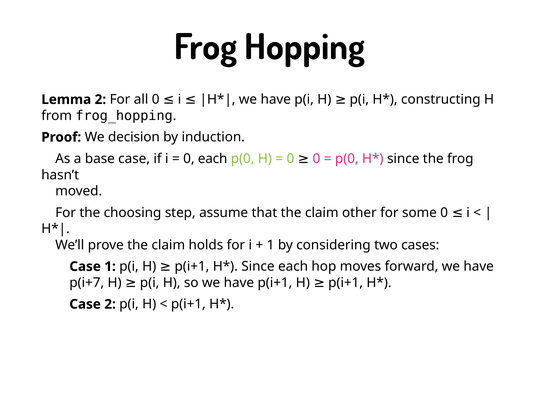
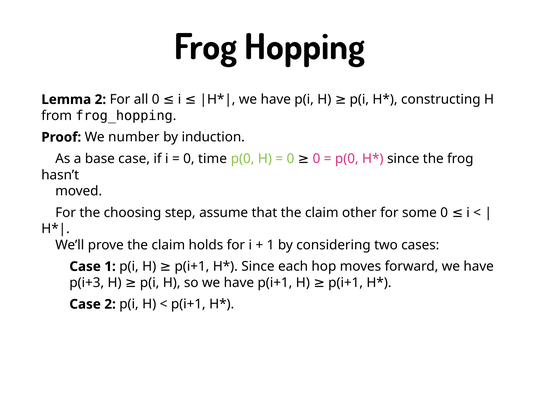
decision: decision -> number (134, 137)
0 each: each -> time (212, 159)
p(i+7: p(i+7 -> p(i+3 (87, 283)
